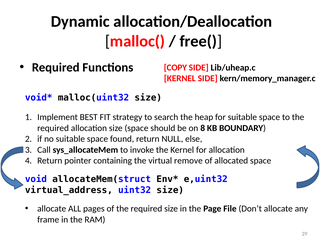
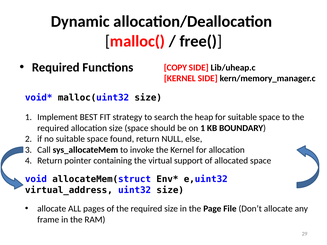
on 8: 8 -> 1 (203, 128)
remove: remove -> support (188, 161)
